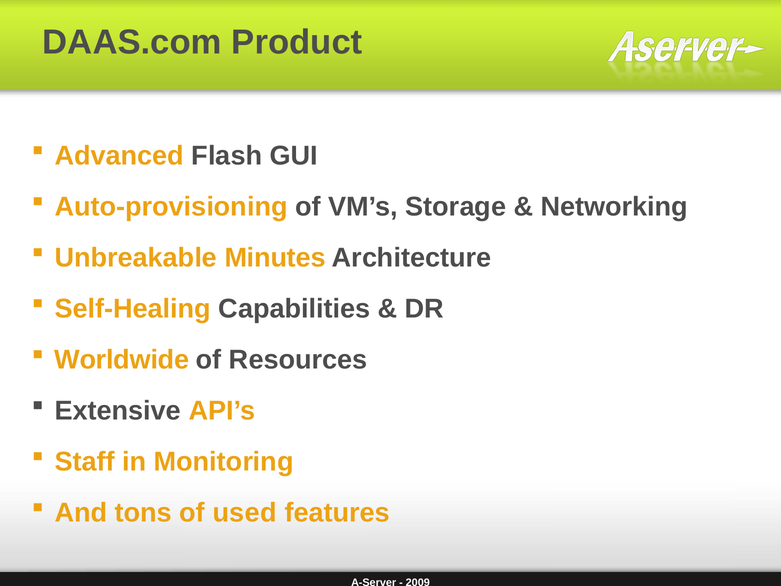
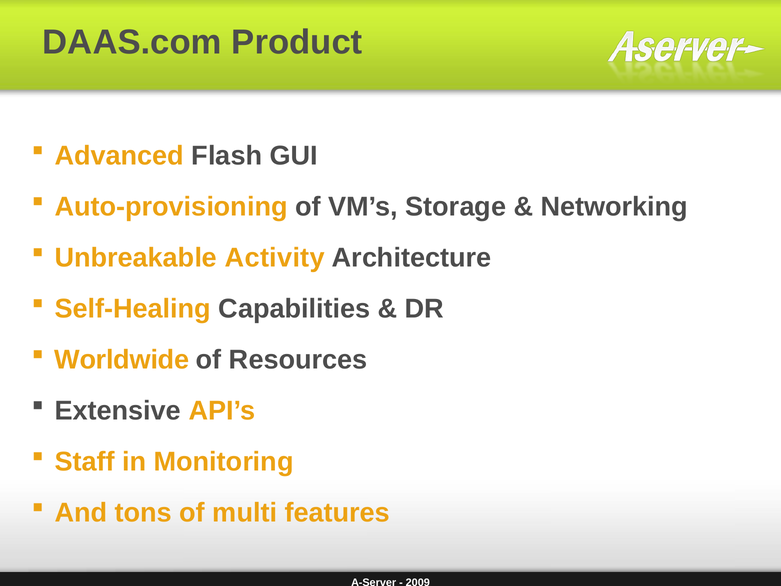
Minutes: Minutes -> Activity (275, 258)
used: used -> multi (245, 512)
